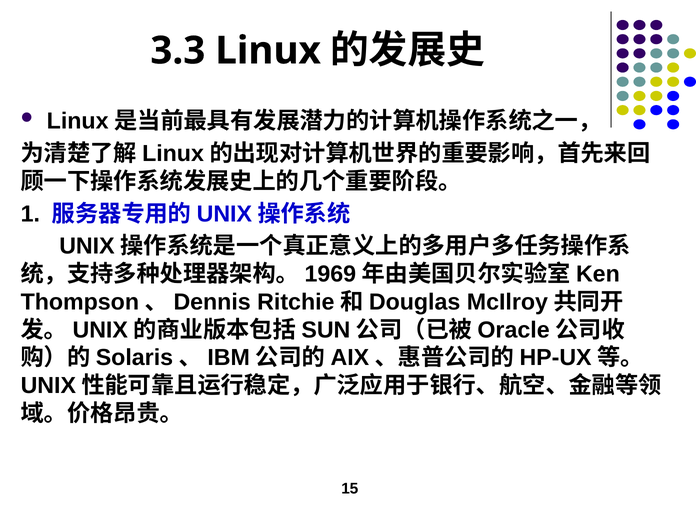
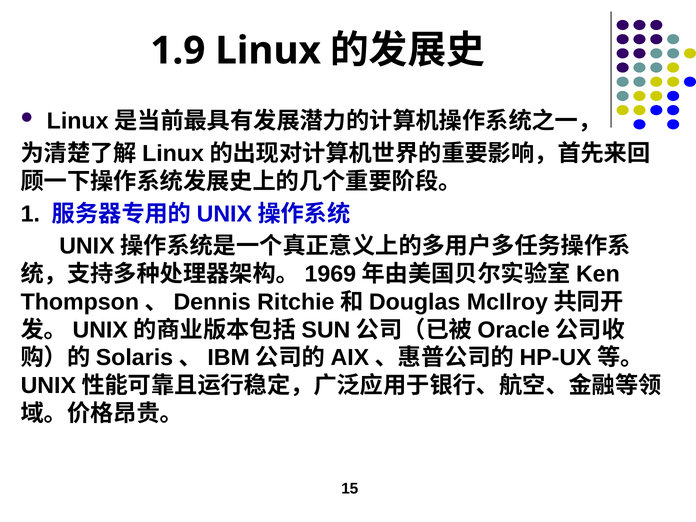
3.3: 3.3 -> 1.9 (178, 51)
